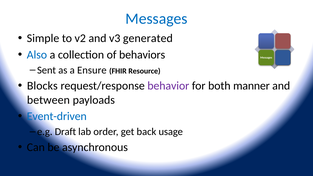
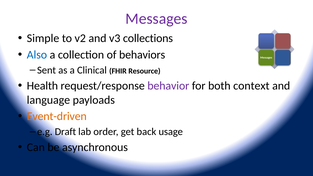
Messages colour: blue -> purple (156, 19)
generated: generated -> collections (148, 38)
Ensure: Ensure -> Clinical (92, 70)
Blocks: Blocks -> Health (42, 86)
manner: manner -> context (251, 86)
between: between -> language (48, 100)
Event-driven colour: blue -> orange (57, 116)
